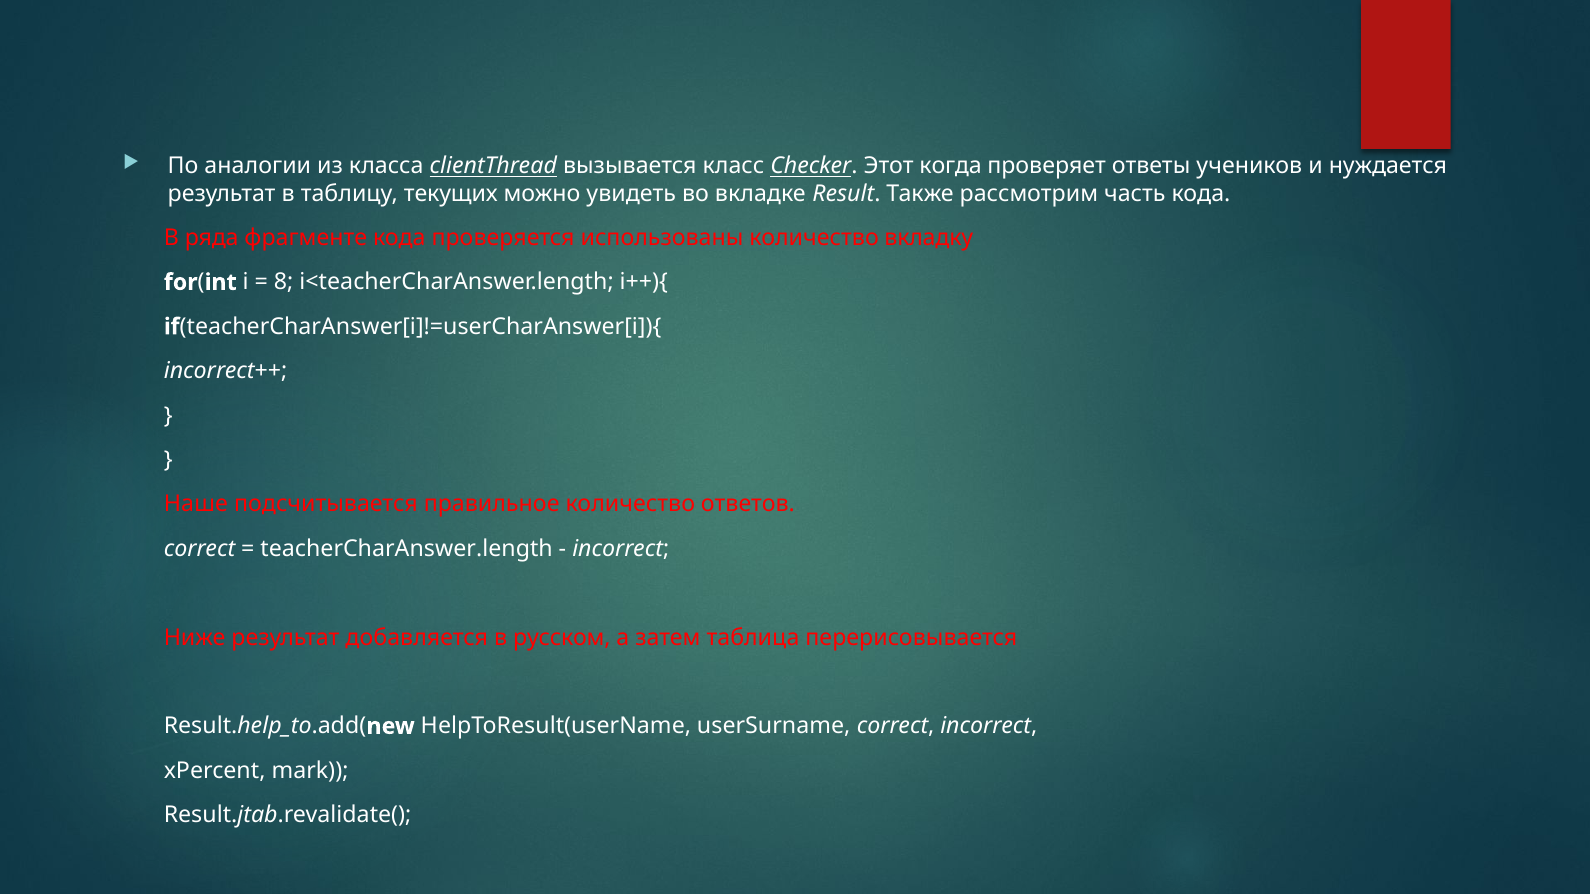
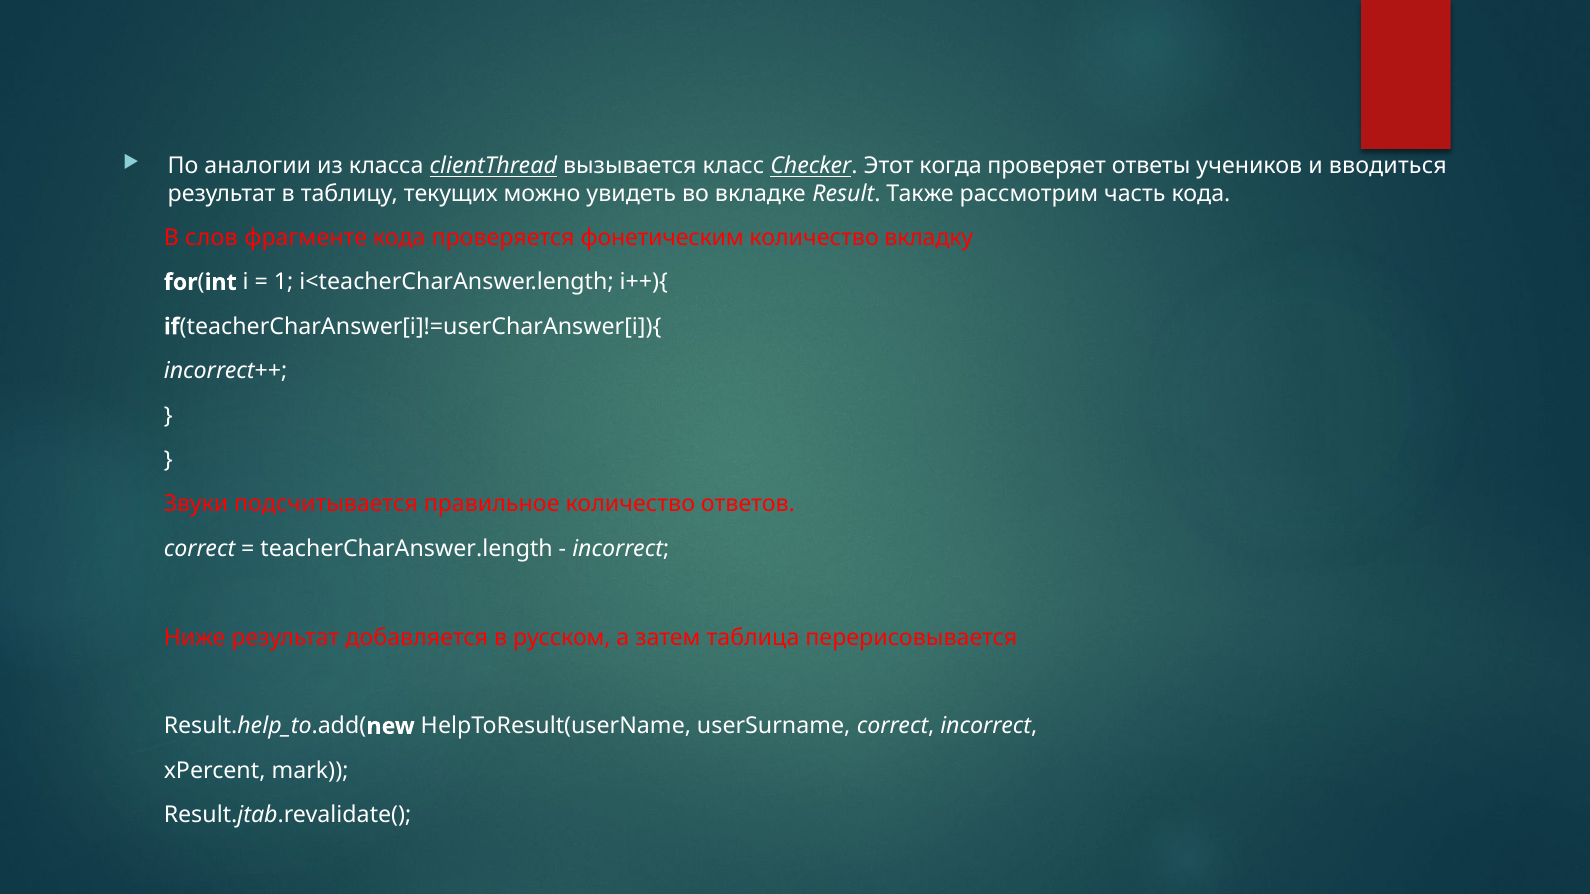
нуждается: нуждается -> вводиться (1388, 166)
ряда: ряда -> слов (211, 238)
использованы: использованы -> фонетическим (662, 238)
8: 8 -> 1 (284, 282)
Наше: Наше -> Звуки (196, 504)
